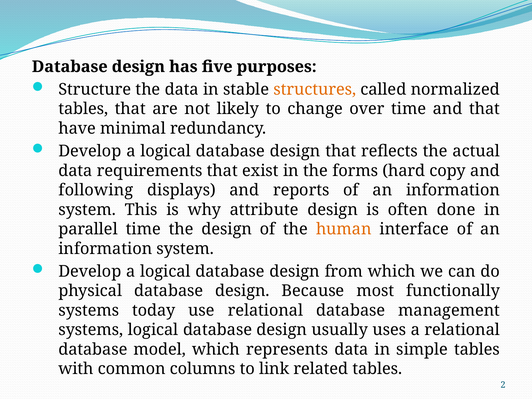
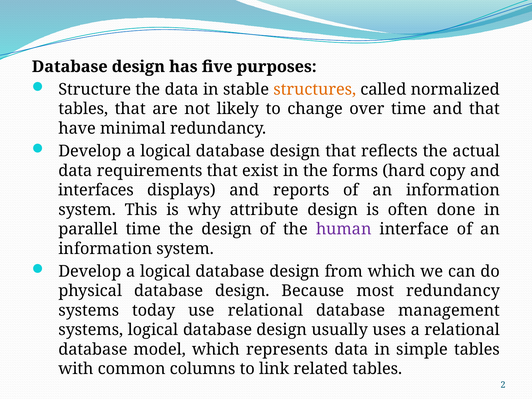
following: following -> interfaces (96, 190)
human colour: orange -> purple (344, 229)
most functionally: functionally -> redundancy (453, 291)
